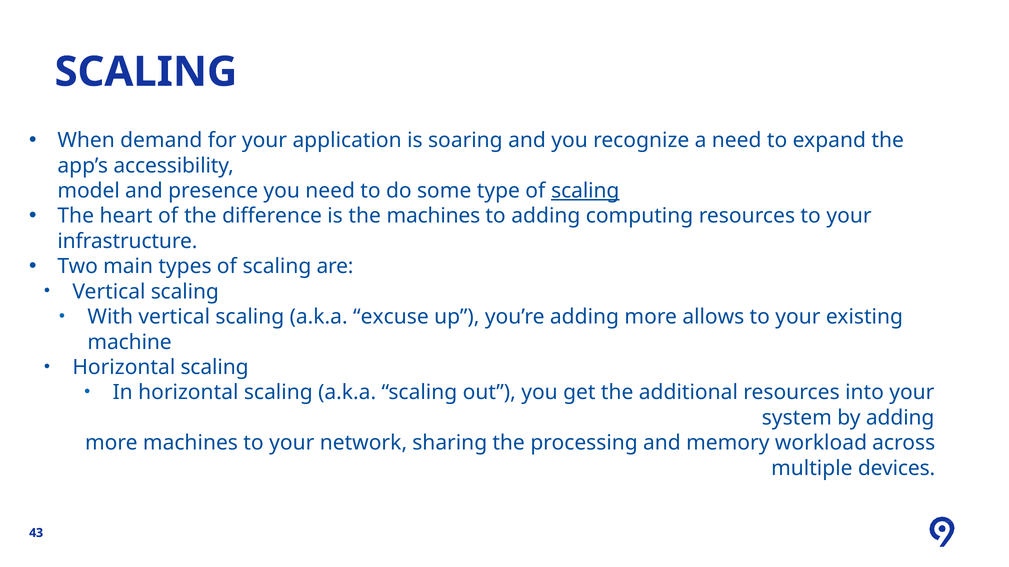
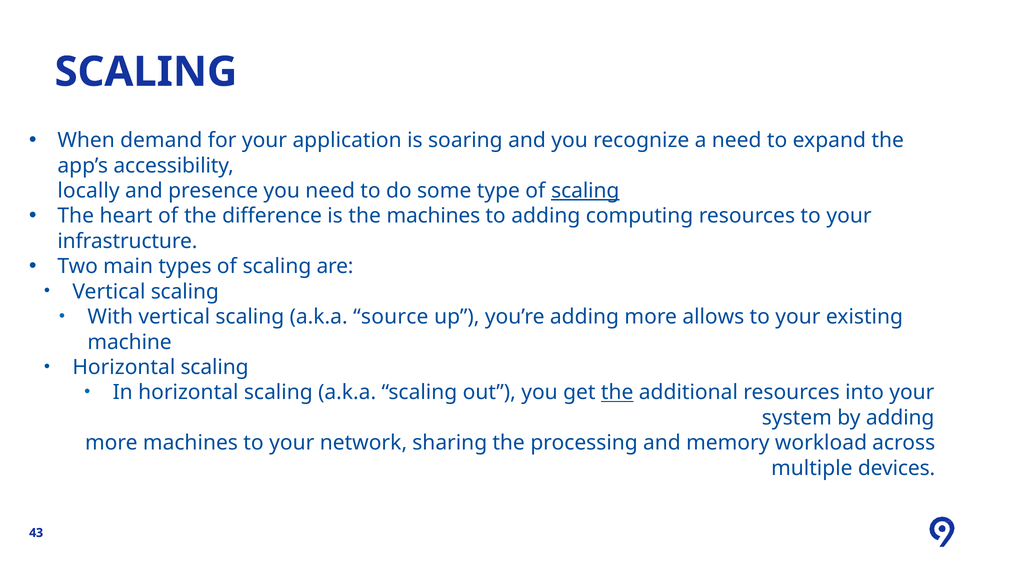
model: model -> locally (89, 191)
excuse: excuse -> source (391, 317)
the underline: none -> present (617, 393)
